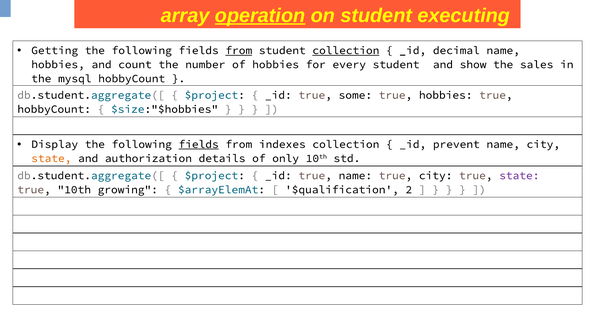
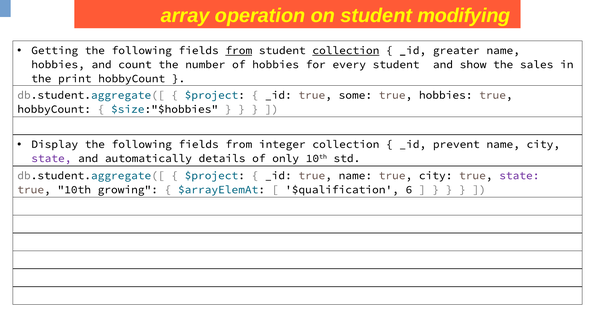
operation underline: present -> none (260, 15)
executing: executing -> modifying (464, 15)
decimal: decimal -> greater (456, 50)
mysql: mysql -> print (75, 78)
fields underline: present -> none (199, 144)
indexes: indexes -> integer (282, 144)
state colour: orange -> purple (51, 158)
authorization: authorization -> automatically (148, 158)
2: 2 -> 6 (409, 189)
